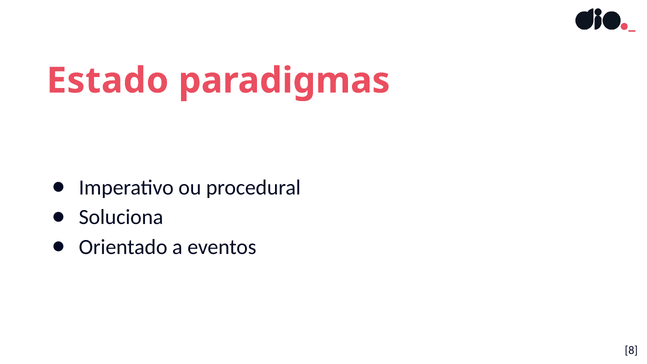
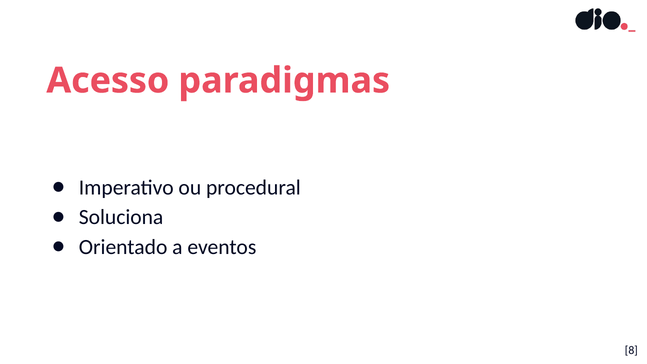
Estado: Estado -> Acesso (108, 81)
